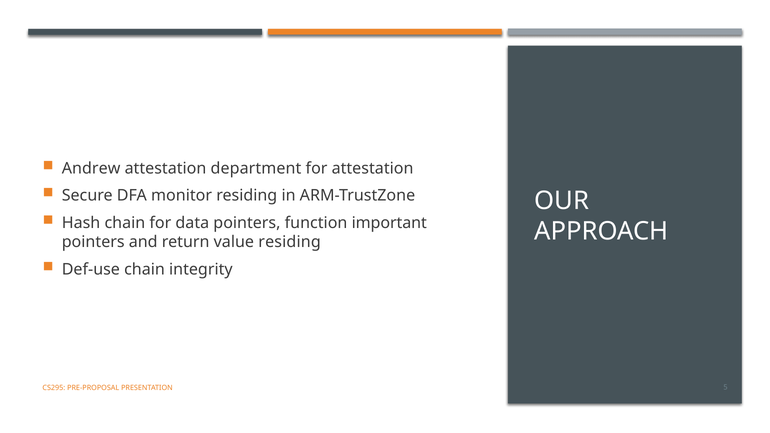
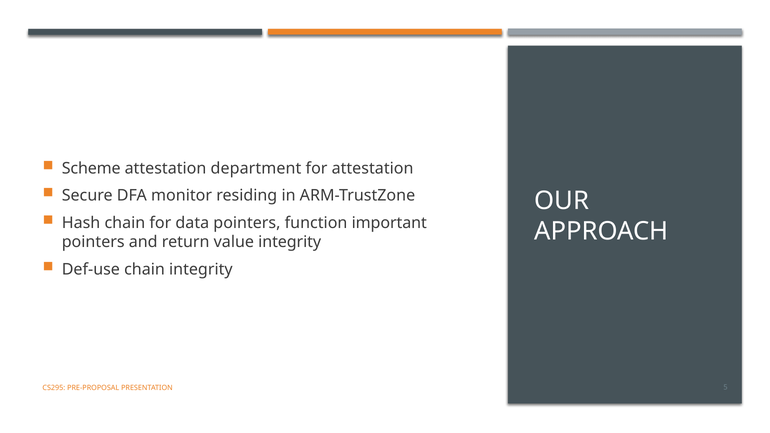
Andrew: Andrew -> Scheme (91, 168)
value residing: residing -> integrity (290, 242)
